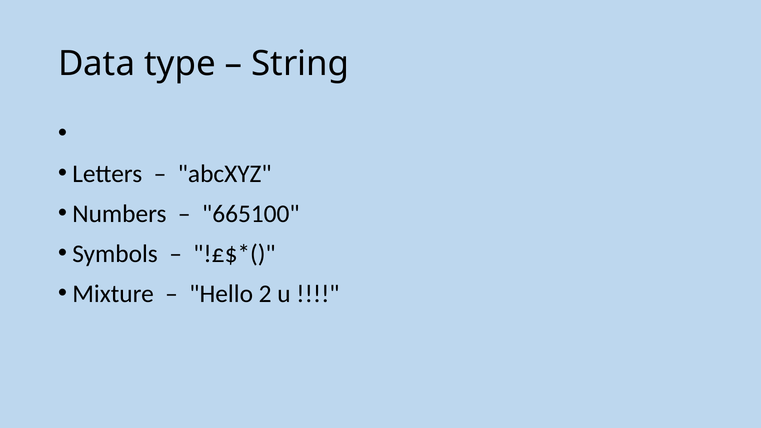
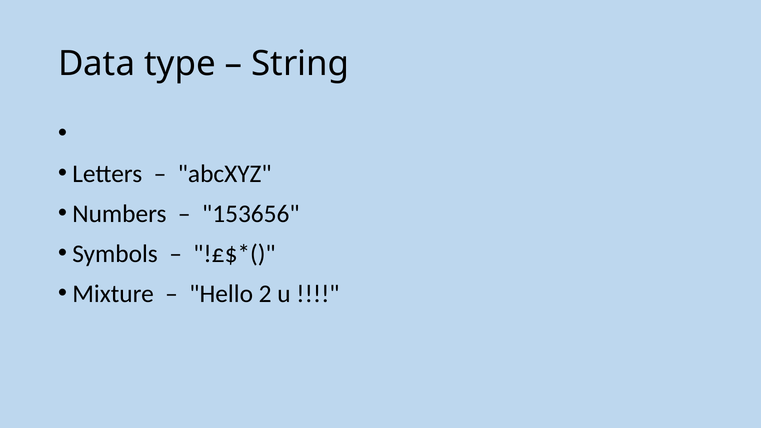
665100: 665100 -> 153656 (251, 214)
